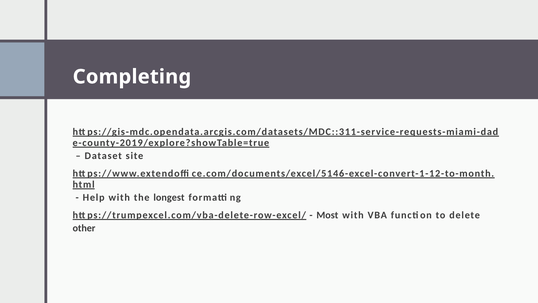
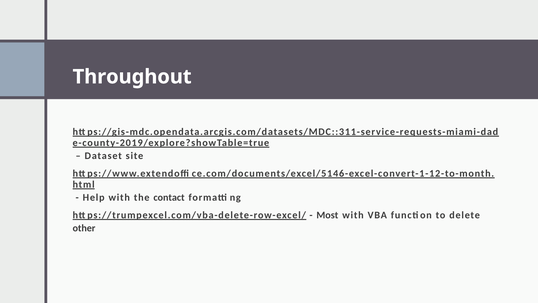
Completing: Completing -> Throughout (132, 77)
longest: longest -> contact (169, 197)
